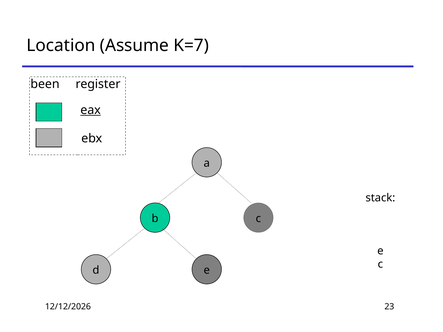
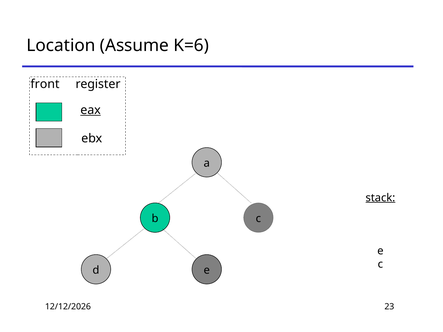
K=7: K=7 -> K=6 (191, 45)
been: been -> front (45, 84)
stack underline: none -> present (380, 198)
